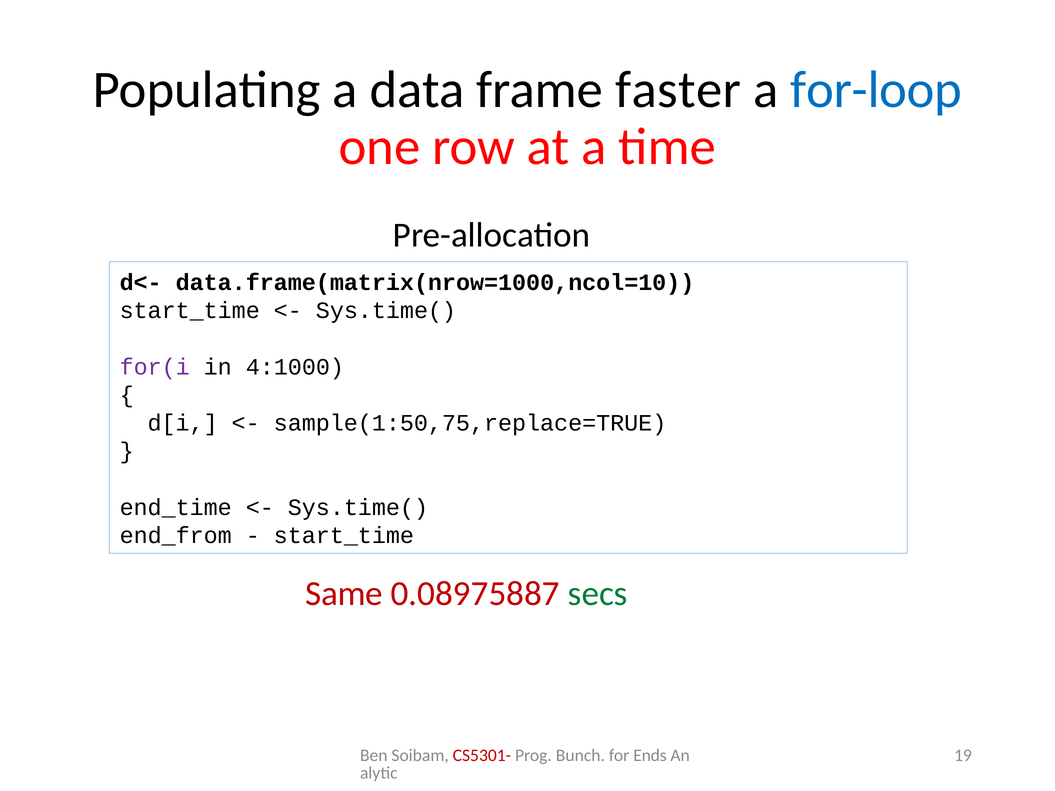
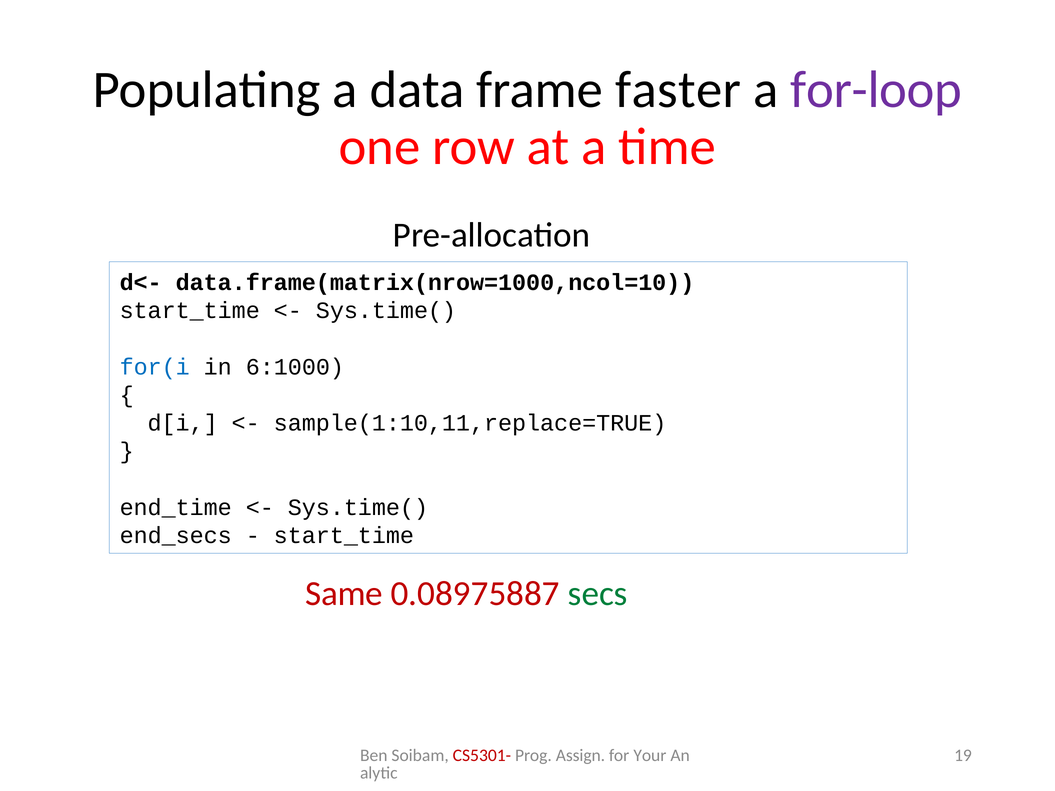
for-loop colour: blue -> purple (876, 90)
for(i colour: purple -> blue (155, 367)
4:1000: 4:1000 -> 6:1000 (295, 367)
sample(1:50,75,replace=TRUE: sample(1:50,75,replace=TRUE -> sample(1:10,11,replace=TRUE (470, 423)
end_from: end_from -> end_secs (176, 536)
Bunch: Bunch -> Assign (580, 755)
Ends: Ends -> Your (650, 755)
